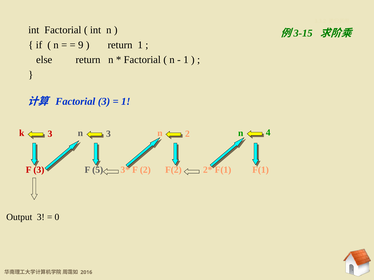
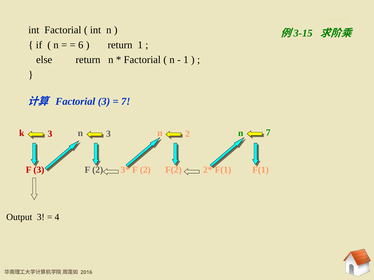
9: 9 -> 6 (81, 45)
1: 1 -> 7 (126, 102)
n 4: 4 -> 7 (268, 133)
5: 5 -> 2 (98, 170)
0: 0 -> 4 (57, 218)
